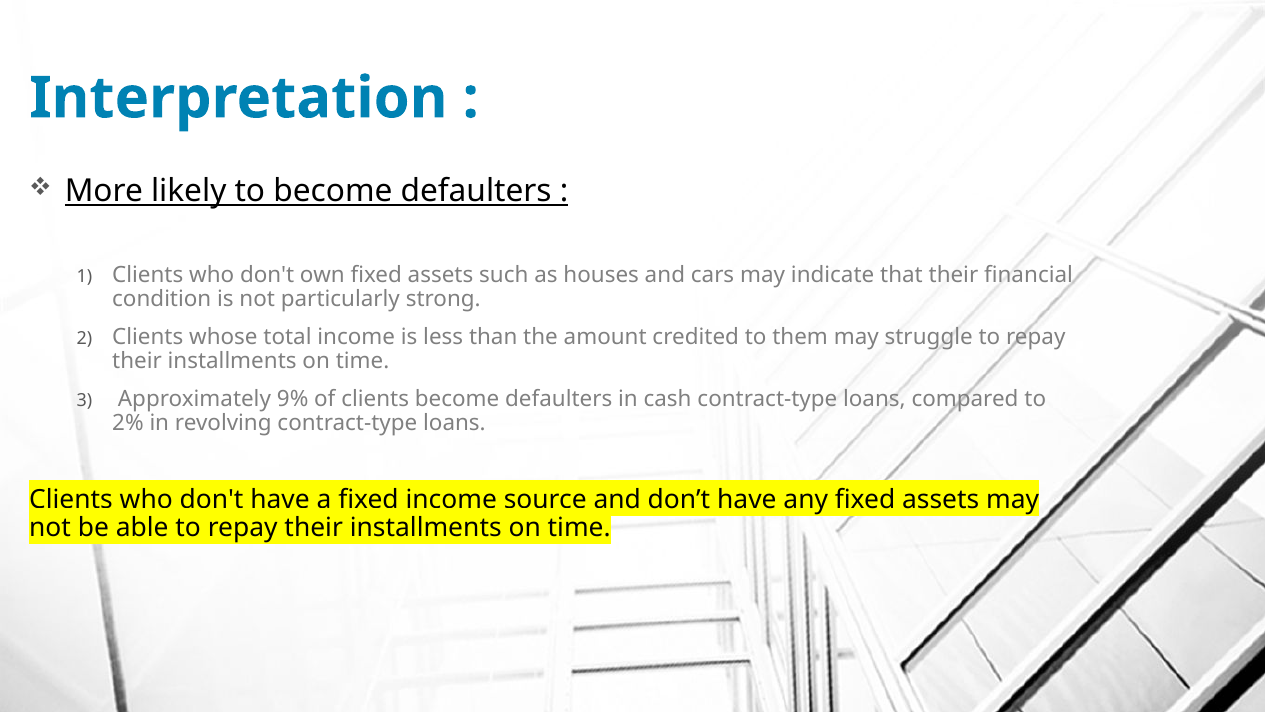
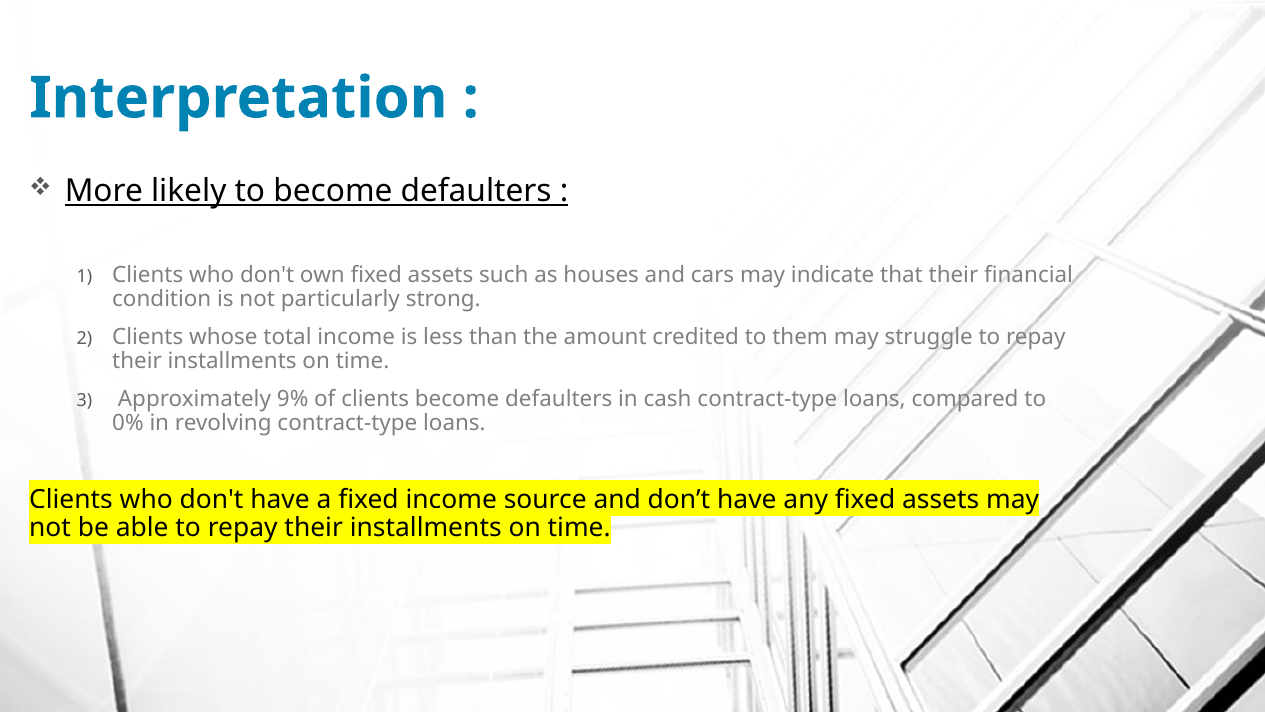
2%: 2% -> 0% (128, 423)
